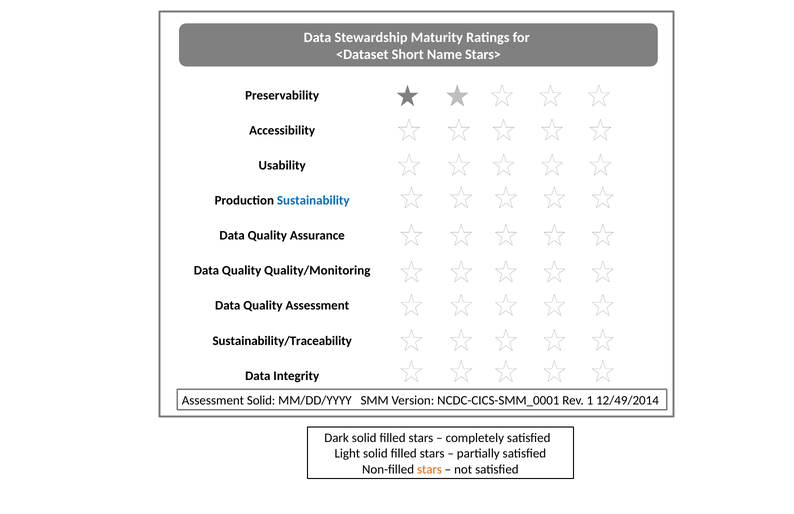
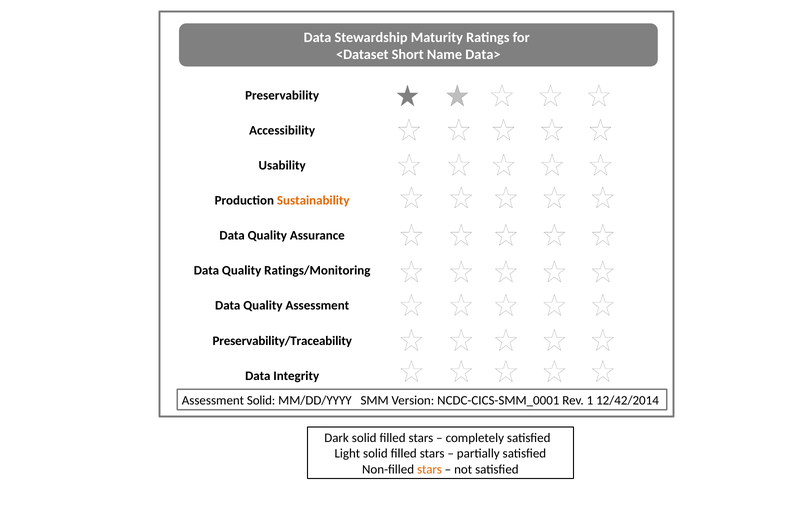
Stars>: Stars> -> Data> (483, 54)
Sustainability colour: blue -> orange (313, 201)
Quality/Monitoring: Quality/Monitoring -> Ratings/Monitoring (317, 271)
Sustainability/Traceability: Sustainability/Traceability -> Preservability/Traceability (282, 341)
12/49/2014: 12/49/2014 -> 12/42/2014 (628, 400)
